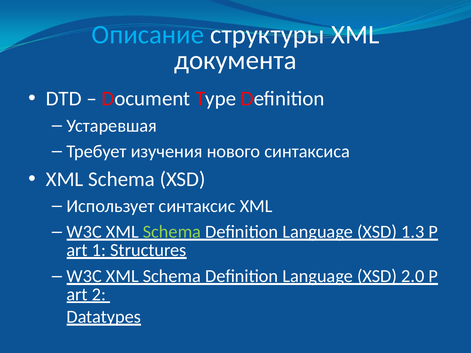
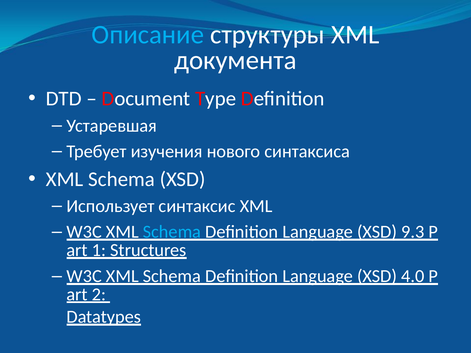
Schema colour: light green -> light blue (172, 232)
1.3: 1.3 -> 9.3 (413, 232)
2.0: 2.0 -> 4.0 (413, 276)
